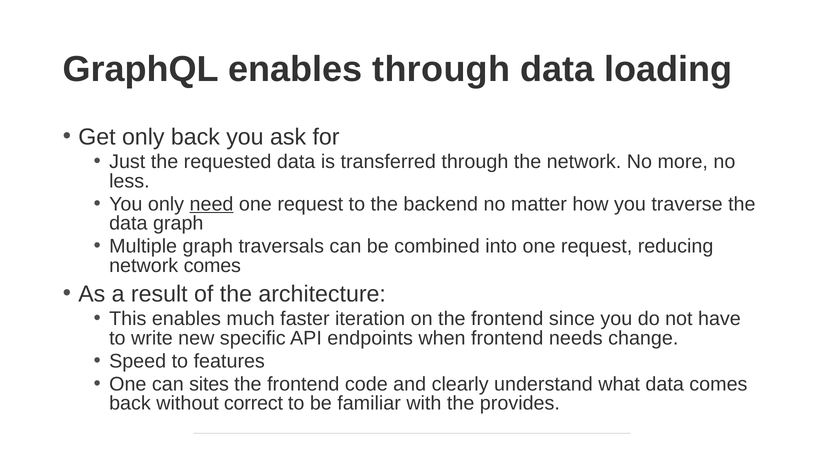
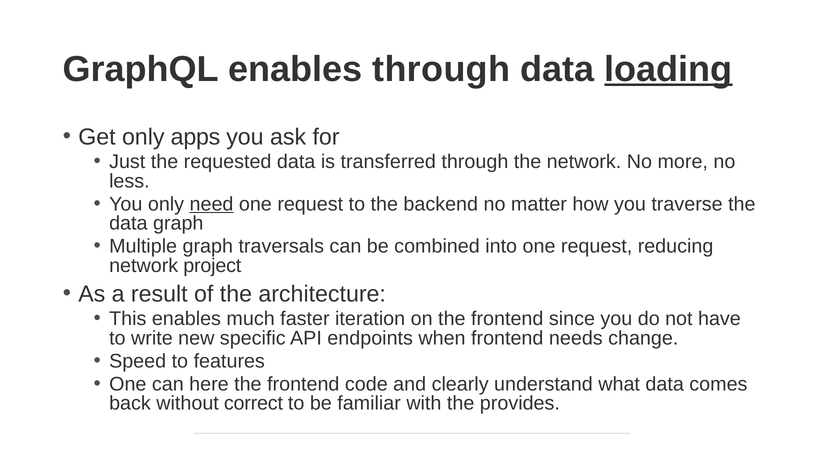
loading underline: none -> present (668, 69)
only back: back -> apps (196, 137)
network comes: comes -> project (212, 265)
sites: sites -> here (209, 384)
